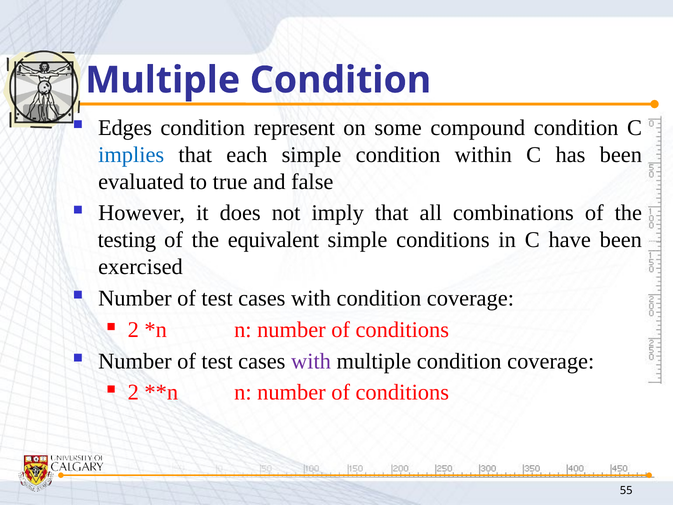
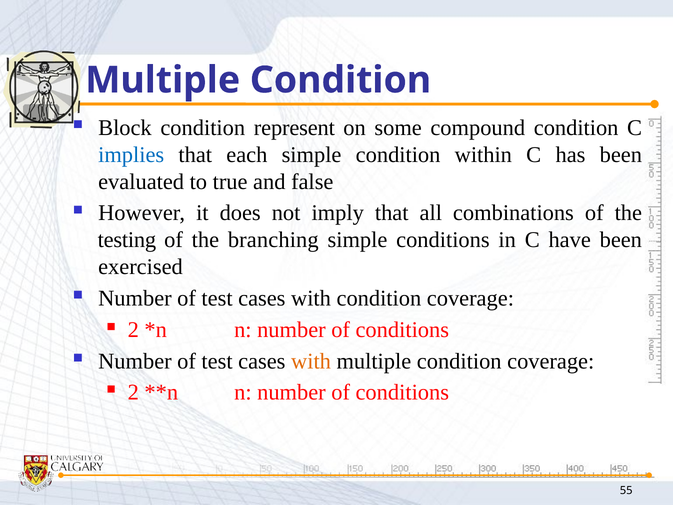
Edges: Edges -> Block (125, 128)
equivalent: equivalent -> branching (273, 240)
with colour: purple -> orange (311, 361)
